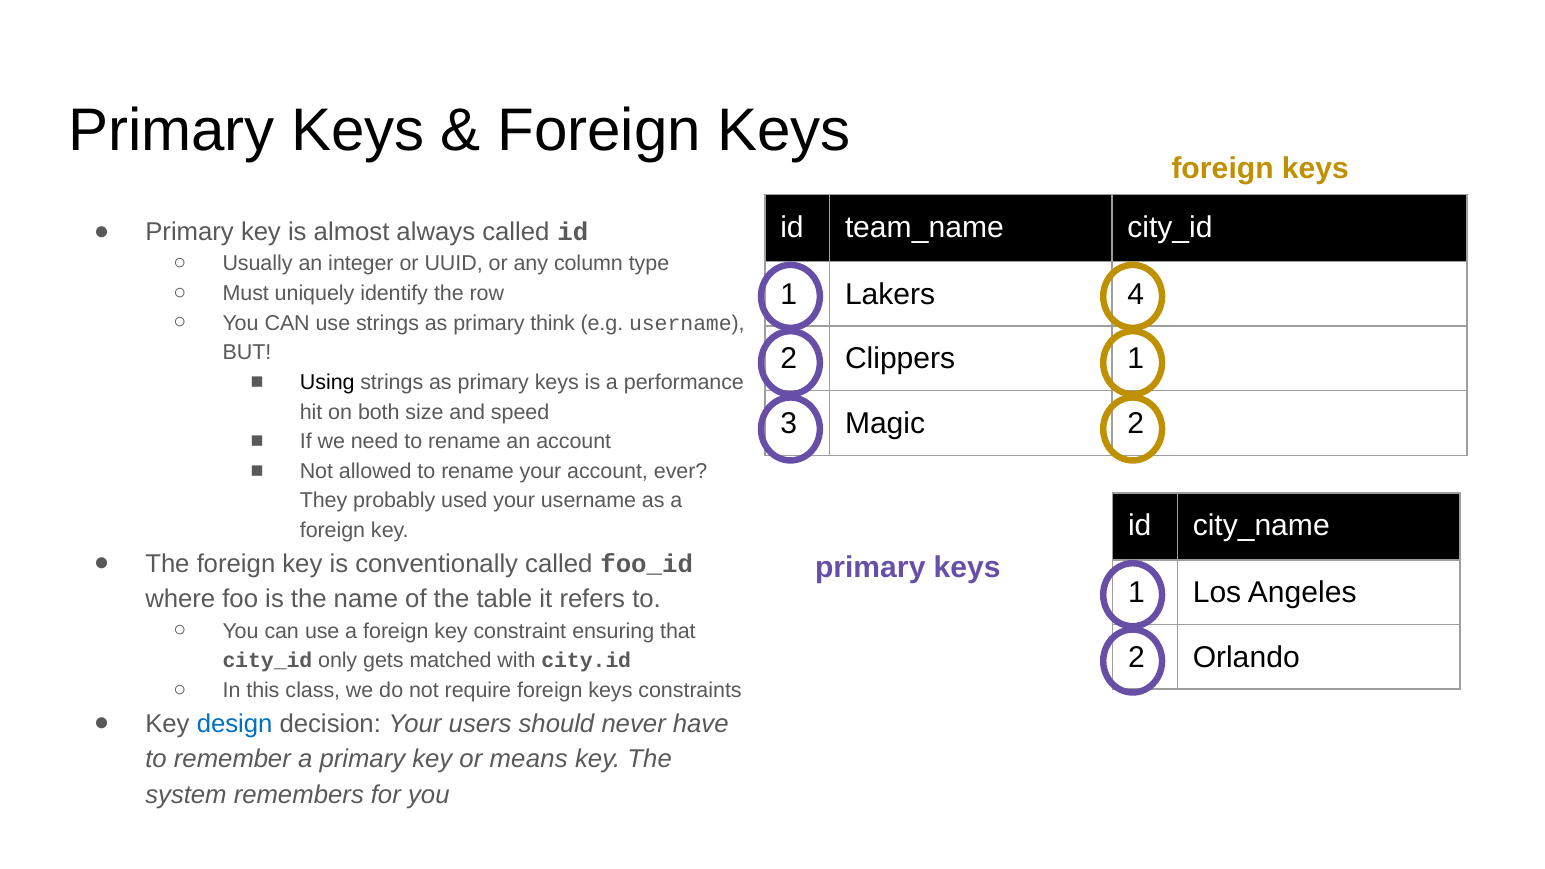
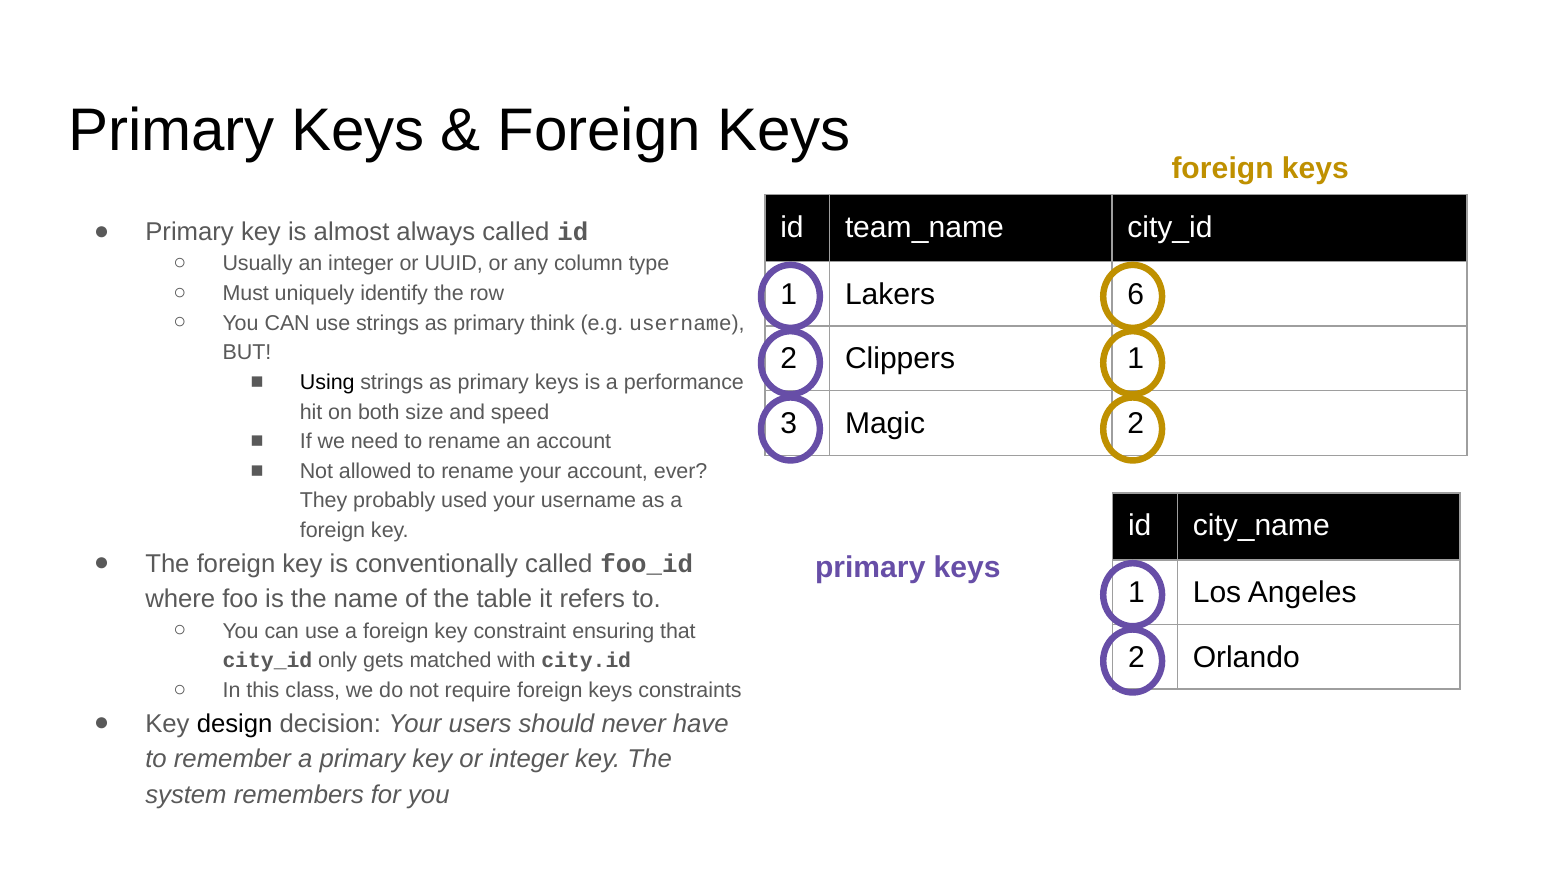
4: 4 -> 6 (1136, 294)
design colour: blue -> black (235, 724)
or means: means -> integer (529, 759)
